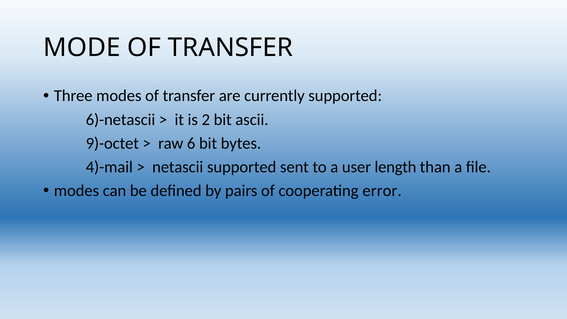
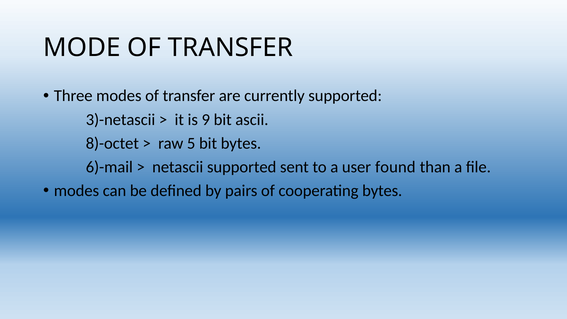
6)-netascii: 6)-netascii -> 3)-netascii (120, 120)
2: 2 -> 9 (206, 120)
9)-octet: 9)-octet -> 8)-octet (112, 143)
6: 6 -> 5 (191, 143)
4)-mail: 4)-mail -> 6)-mail (109, 167)
length: length -> found (395, 167)
cooperating error: error -> bytes (382, 191)
